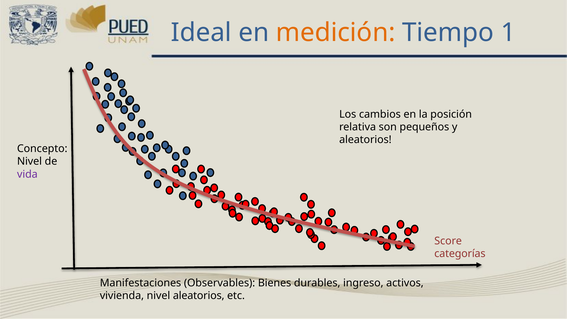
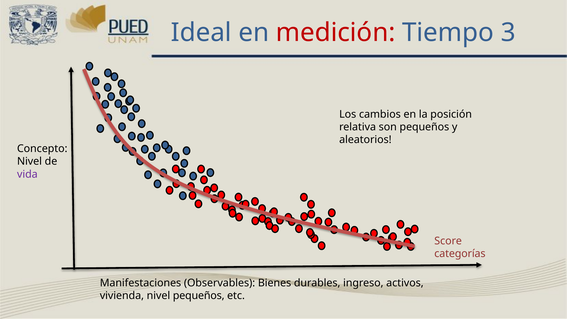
medición colour: orange -> red (336, 33)
1: 1 -> 3 (508, 33)
nivel aleatorios: aleatorios -> pequeños (199, 296)
